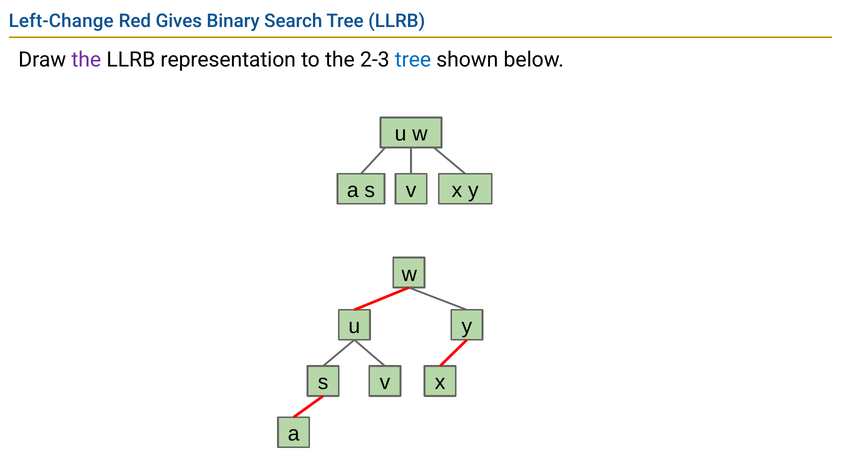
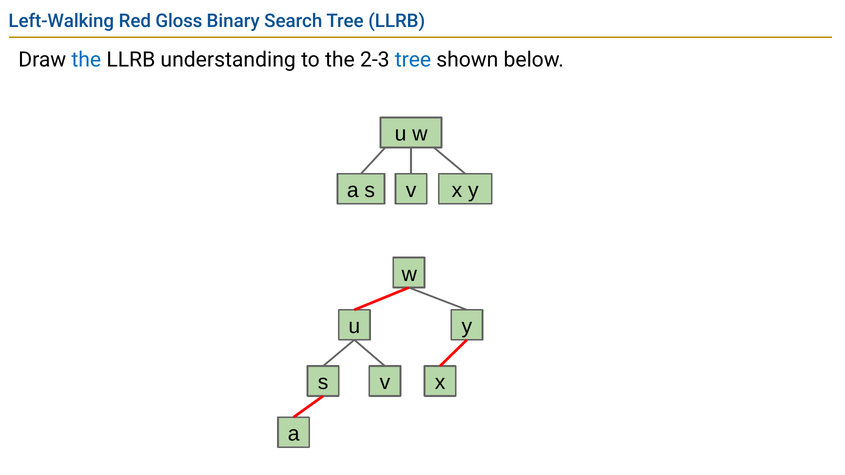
Left-Change: Left-Change -> Left-Walking (61, 21)
Gives: Gives -> Gloss (179, 21)
the colour: purple -> blue (86, 60)
representation: representation -> understanding (228, 60)
